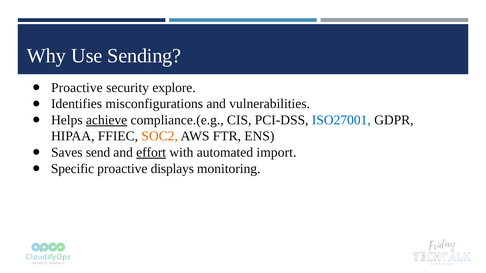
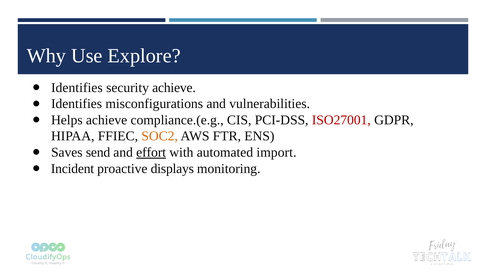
Sending: Sending -> Explore (144, 56)
Proactive: Proactive -> Identifies (77, 88)
security explore: explore -> achieve (174, 88)
achieve underline: present -> none (107, 120)
ISO27001 colour: blue -> red (341, 120)
Specific: Specific -> Incident (73, 169)
